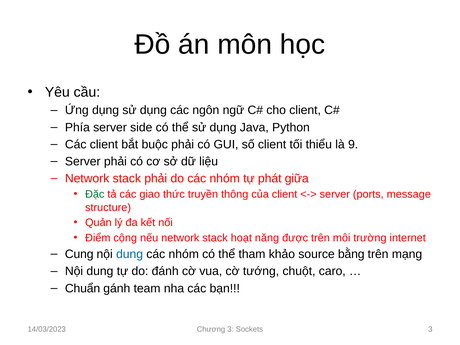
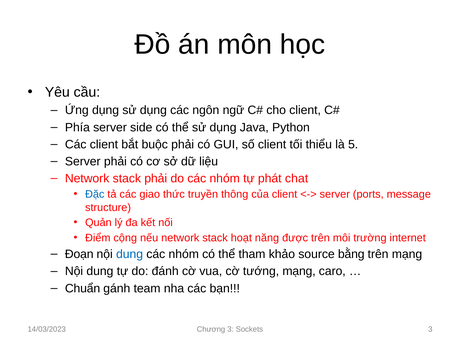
9: 9 -> 5 (353, 144)
giữa: giữa -> chat (297, 179)
Đặc colour: green -> blue (95, 194)
Cung: Cung -> Đoạn (79, 254)
tướng chuột: chuột -> mạng (299, 271)
